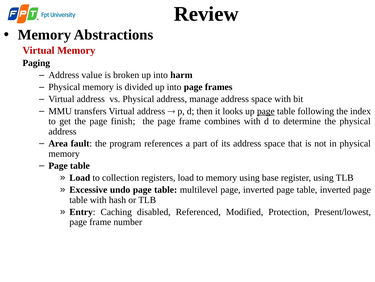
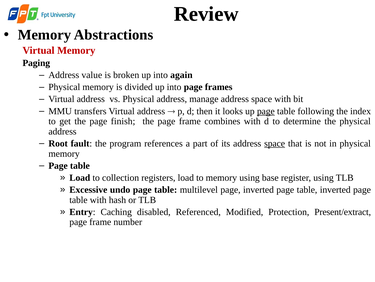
harm: harm -> again (181, 75)
Area: Area -> Root (58, 143)
space underline: none -> present (275, 143)
Present/lowest: Present/lowest -> Present/extract (343, 211)
